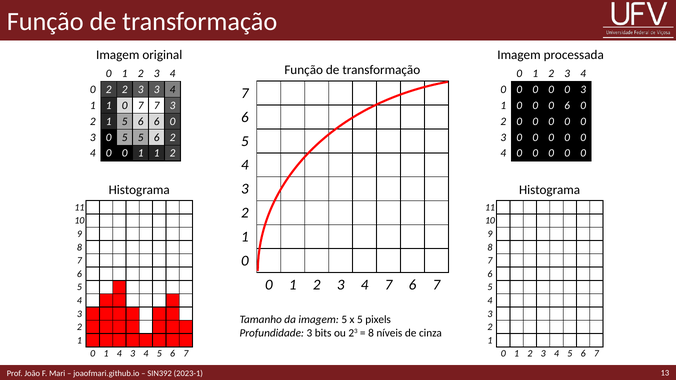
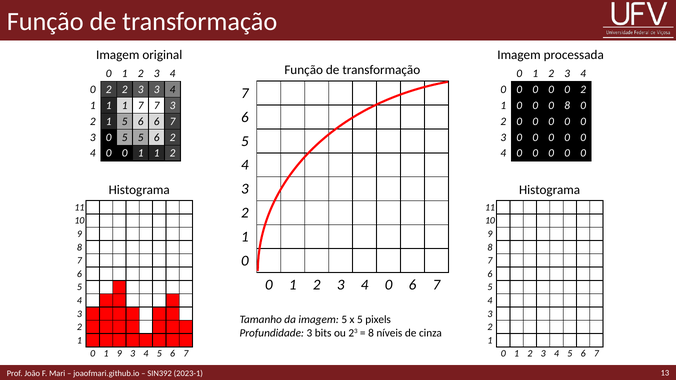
3: 3 -> 2 (583, 89)
1 1 0: 0 -> 1 (125, 105)
0 6: 6 -> 8 (567, 105)
6 6 0: 0 -> 7 (173, 121)
7: 7 -> 0 (389, 285)
1 4: 4 -> 9 (119, 354)
